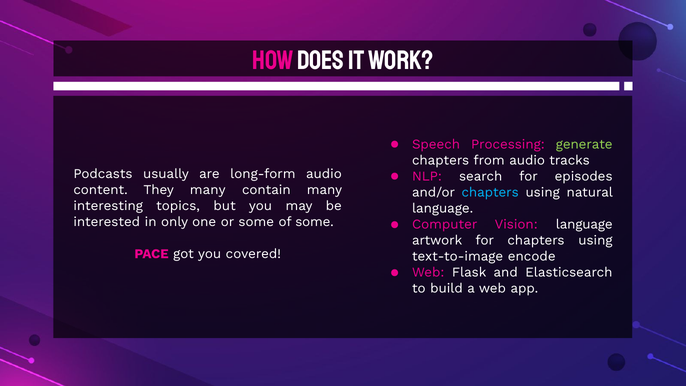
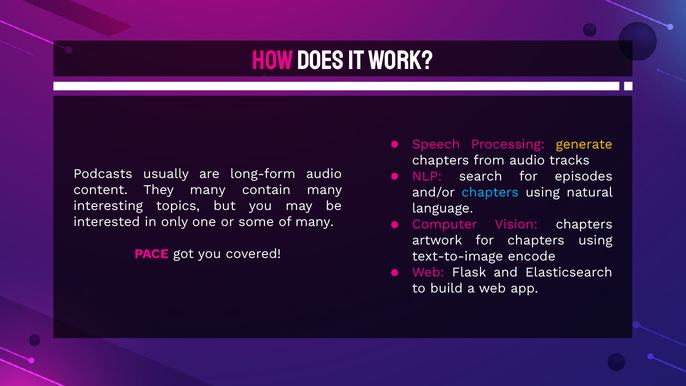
generate colour: light green -> yellow (584, 144)
of some: some -> many (315, 222)
Vision language: language -> chapters (584, 224)
